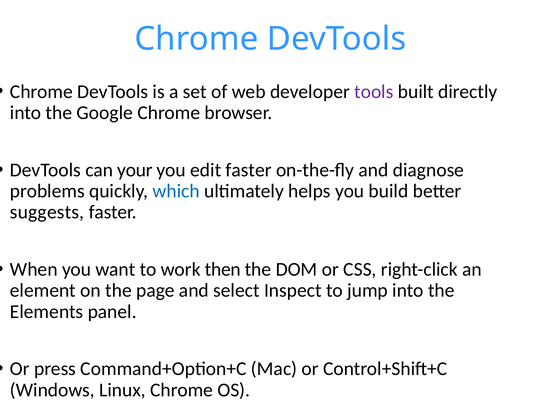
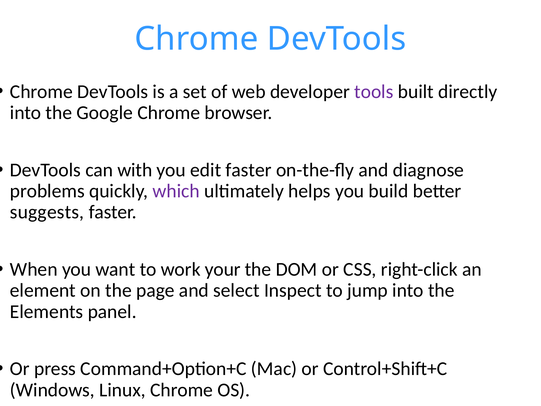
your: your -> with (135, 170)
which colour: blue -> purple (176, 191)
then: then -> your (223, 269)
